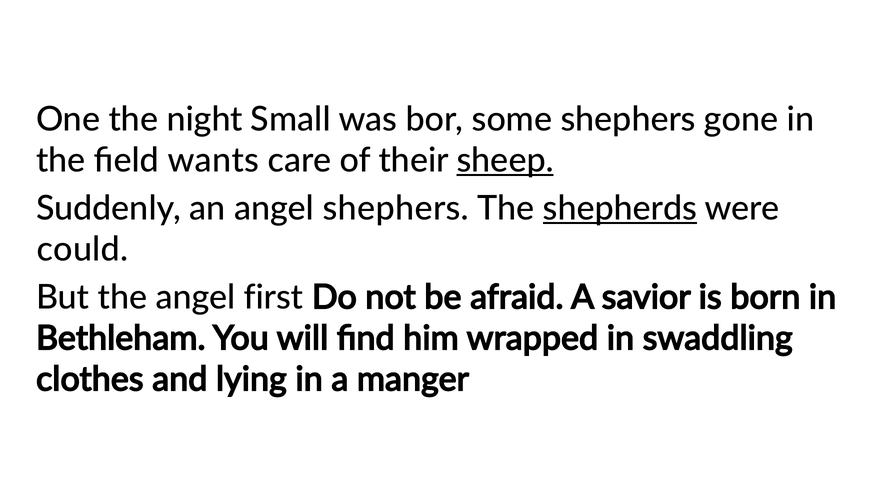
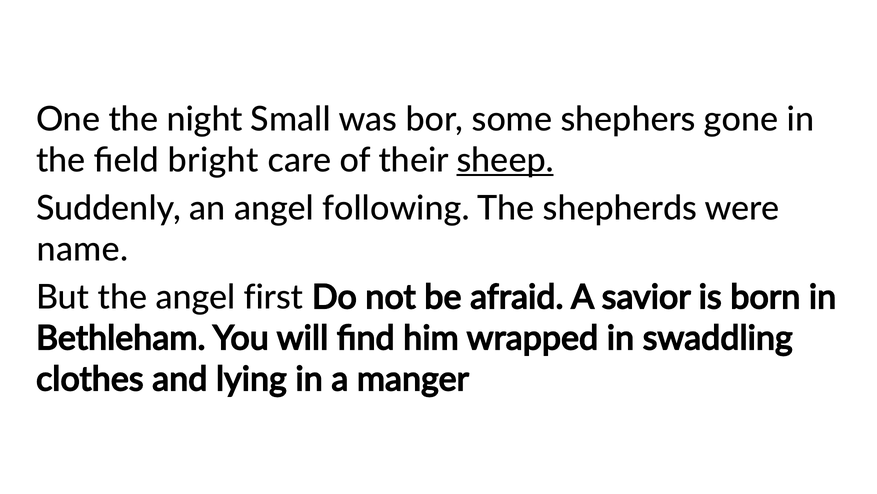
wants: wants -> bright (213, 160)
angel shephers: shephers -> following (396, 208)
shepherds underline: present -> none (620, 208)
could: could -> name (83, 249)
